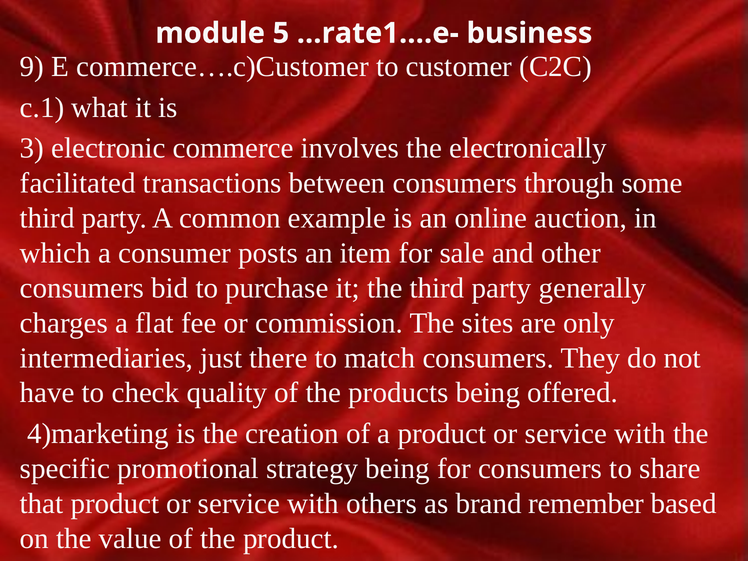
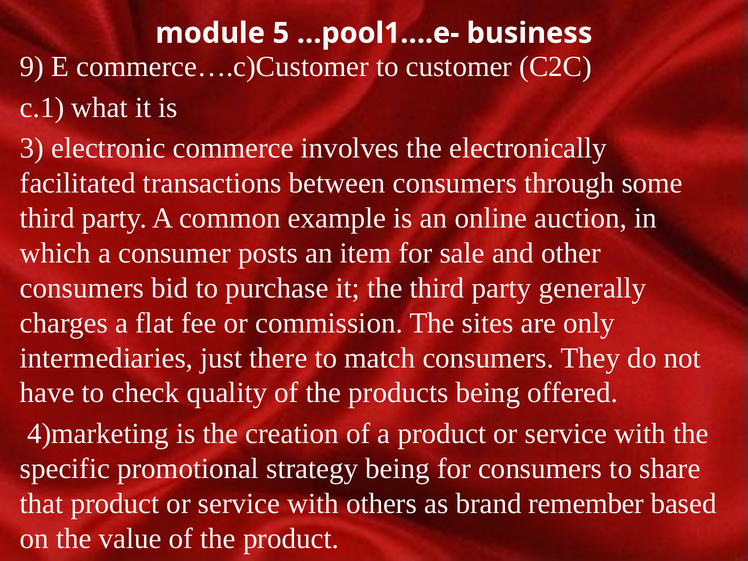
…rate1….e-: …rate1….e- -> …pool1….e- (378, 33)
